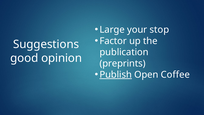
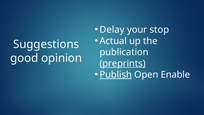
Large: Large -> Delay (112, 30)
Factor: Factor -> Actual (113, 41)
preprints underline: none -> present (123, 63)
Coffee: Coffee -> Enable (175, 74)
